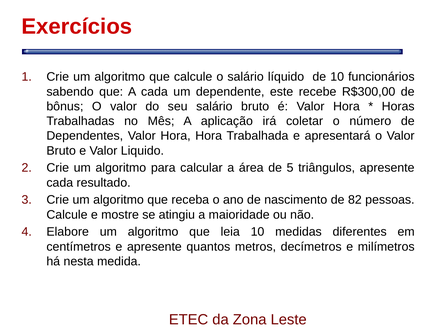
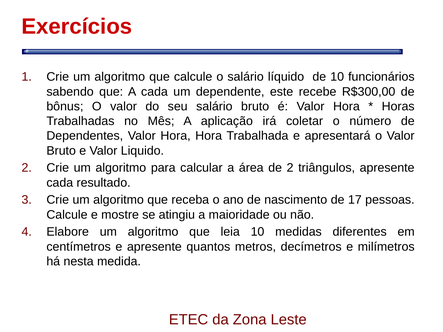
de 5: 5 -> 2 (290, 168)
82: 82 -> 17 (355, 200)
